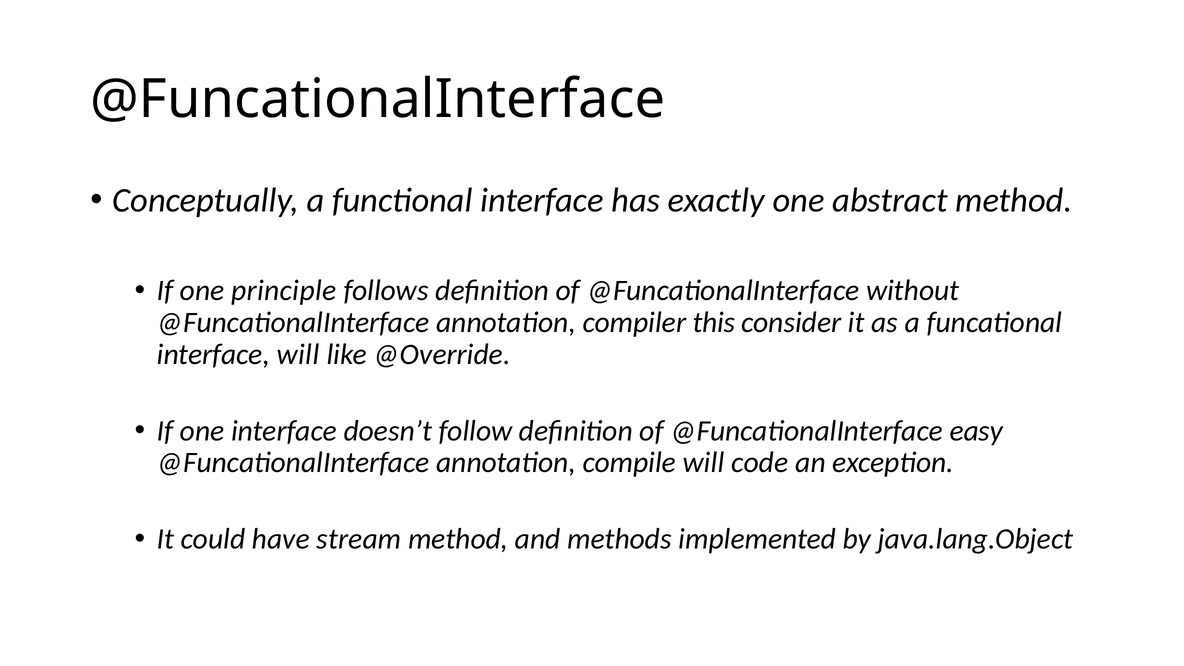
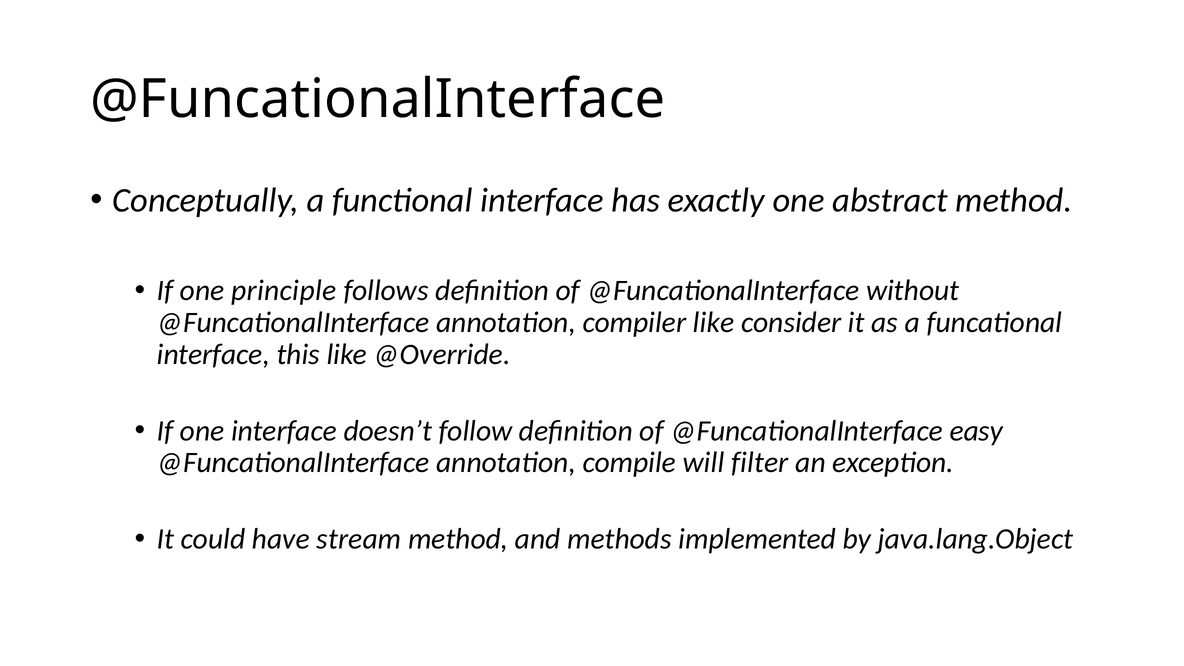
compiler this: this -> like (714, 323)
interface will: will -> this (298, 355)
code: code -> filter (760, 463)
